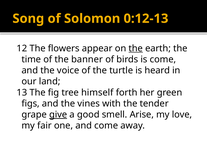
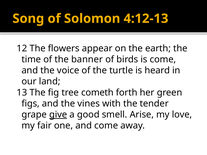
0:12-13: 0:12-13 -> 4:12-13 (146, 19)
the underline: present -> none (136, 48)
himself: himself -> cometh (97, 93)
